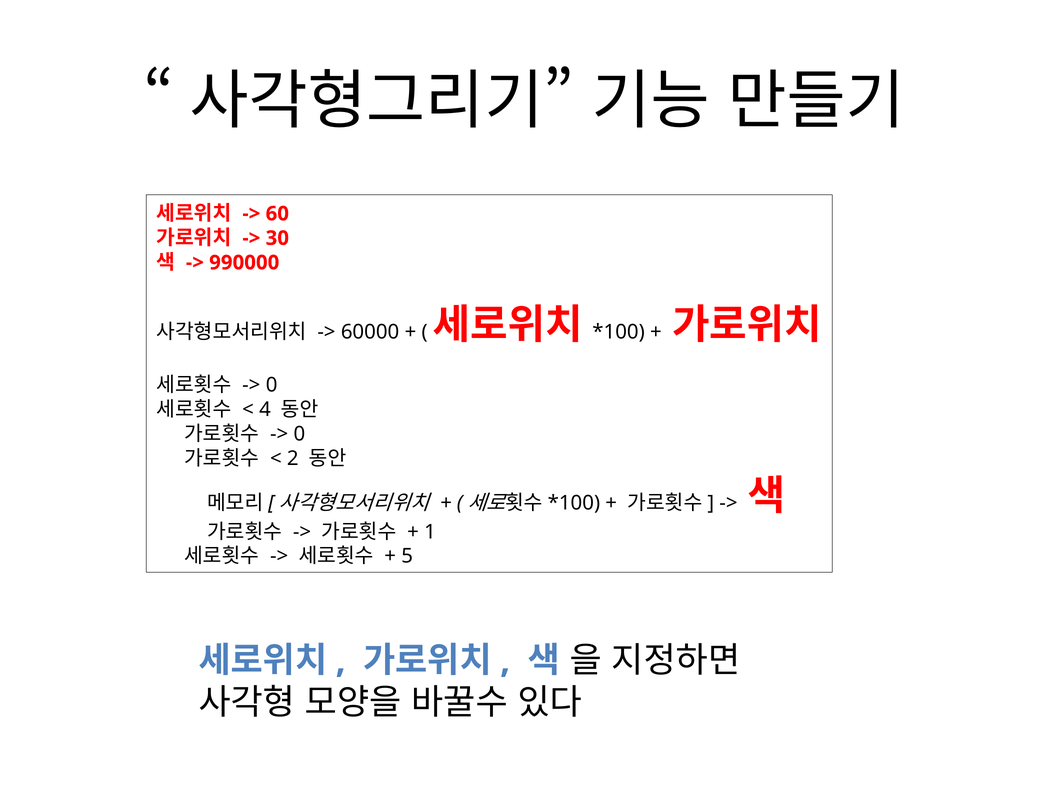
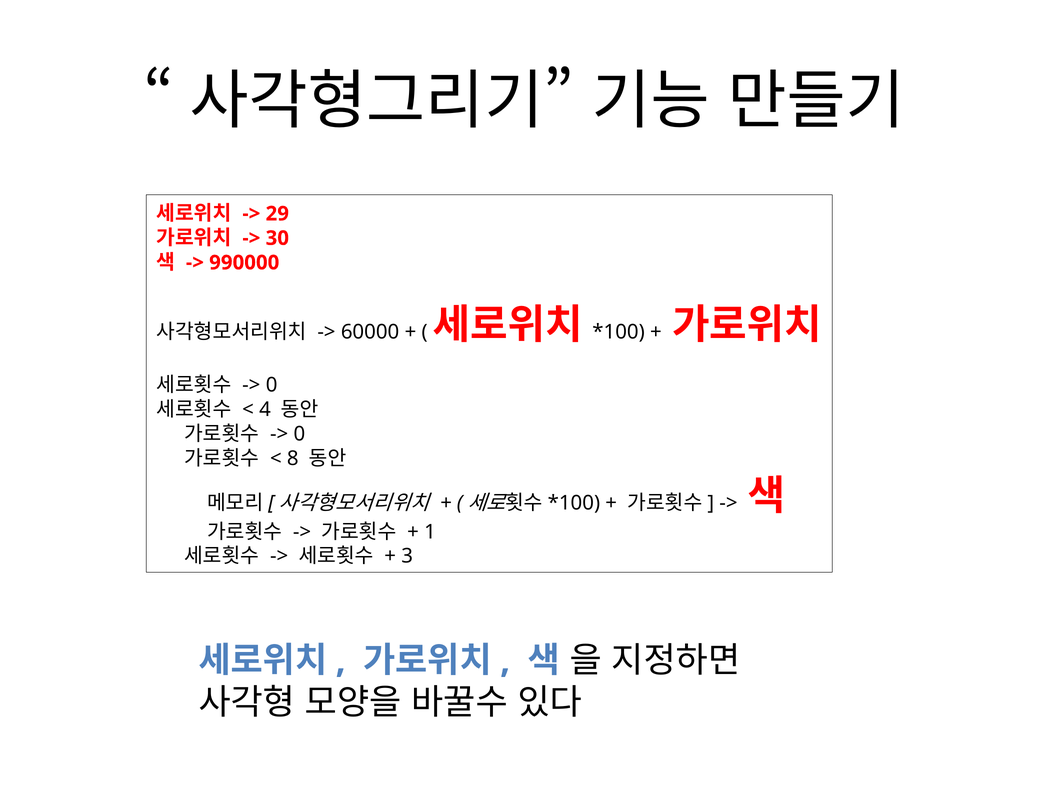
60: 60 -> 29 (277, 214)
2: 2 -> 8 (293, 459)
5: 5 -> 3 (407, 557)
